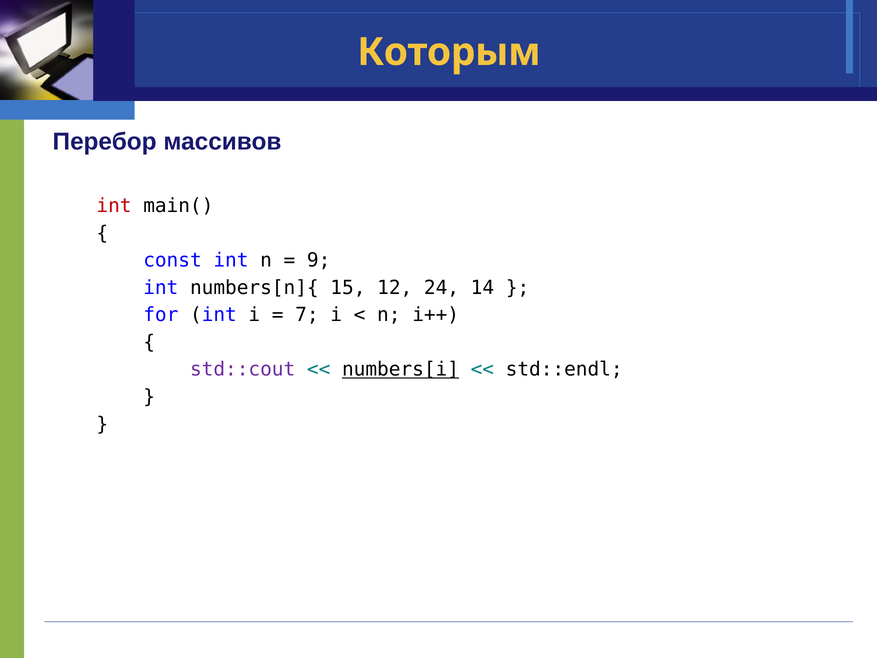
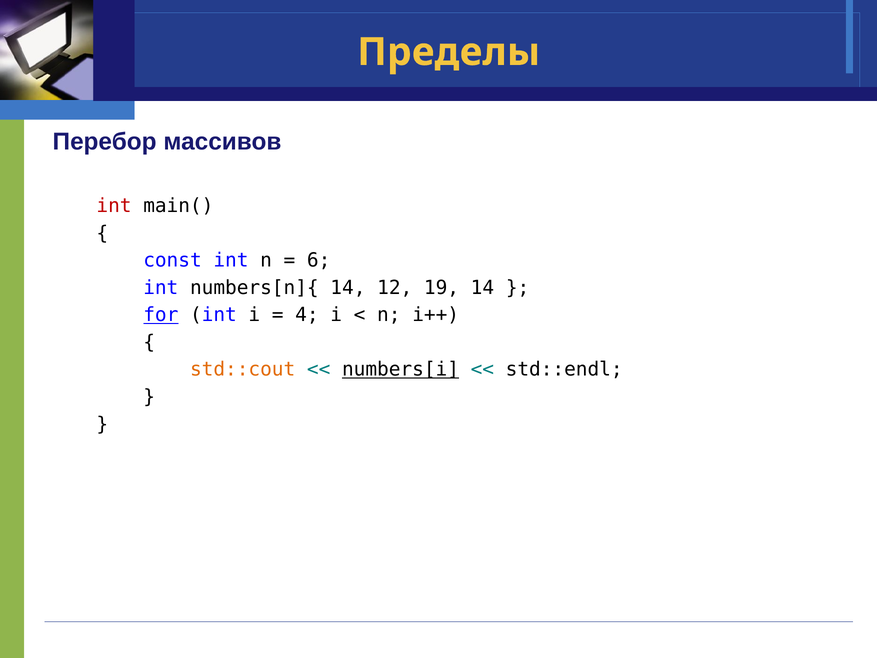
Которым: Которым -> Пределы (449, 52)
9: 9 -> 6 (319, 260)
numbers[n]{ 15: 15 -> 14 (348, 288)
24: 24 -> 19 (442, 288)
for underline: none -> present (161, 315)
7: 7 -> 4 (307, 315)
std::cout colour: purple -> orange (243, 369)
